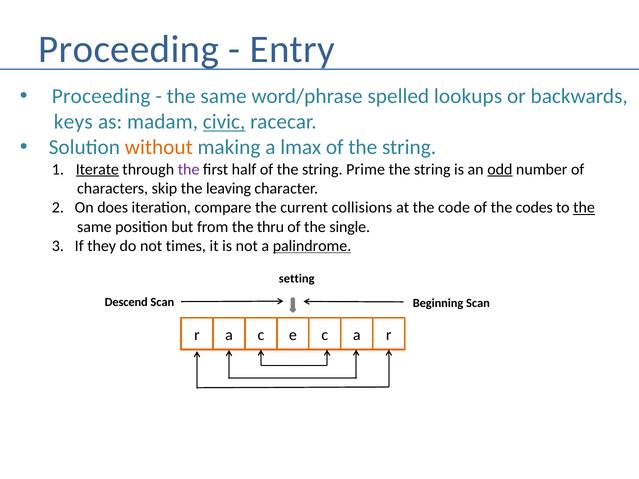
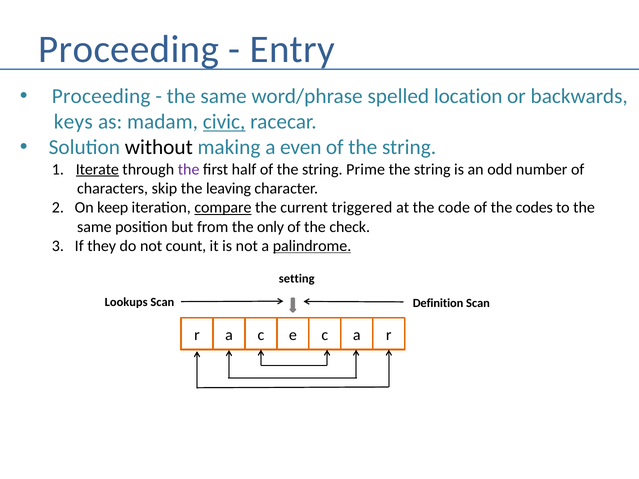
lookups: lookups -> location (468, 96)
without colour: orange -> black (159, 147)
lmax: lmax -> even (301, 147)
odd underline: present -> none (500, 169)
does: does -> keep (113, 208)
compare underline: none -> present (223, 208)
collisions: collisions -> triggered (362, 208)
the underline: present -> none (584, 208)
thru: thru -> only (270, 227)
single: single -> check (350, 227)
times: times -> count (186, 246)
Descend: Descend -> Lookups (126, 302)
Beginning: Beginning -> Definition (438, 303)
